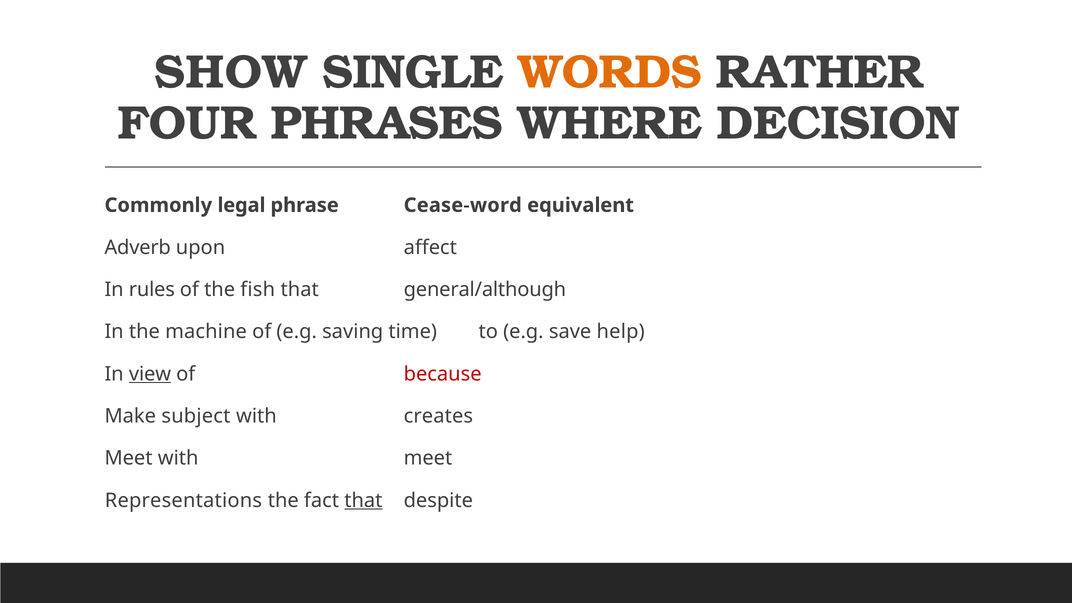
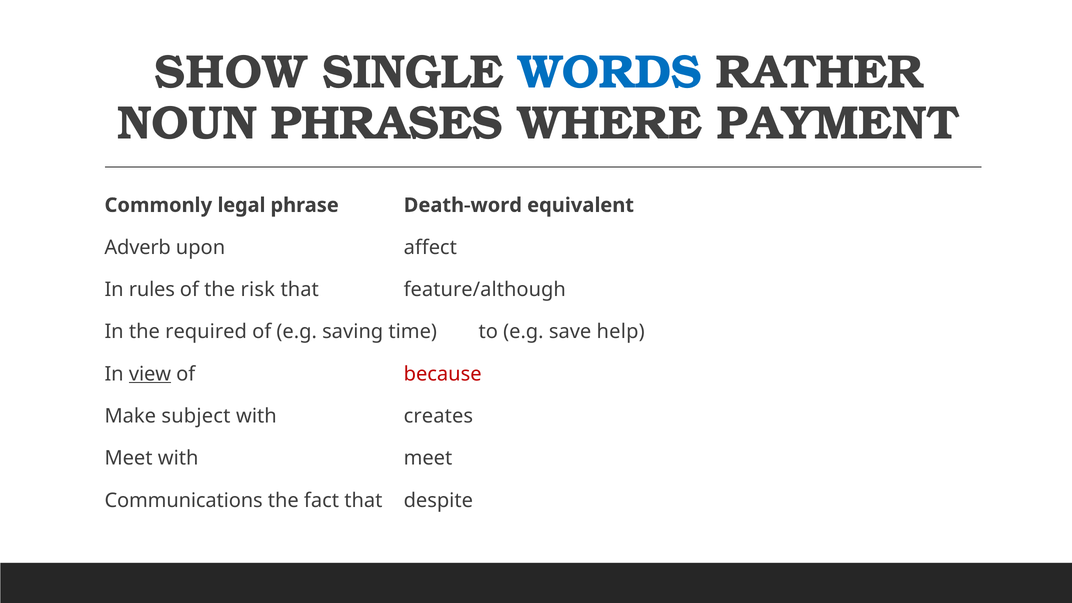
WORDS colour: orange -> blue (610, 72)
FOUR: FOUR -> NOUN (187, 123)
DECISION: DECISION -> PAYMENT (838, 123)
Cease-word: Cease-word -> Death-word (463, 205)
fish: fish -> risk (258, 290)
general/although: general/although -> feature/although (485, 290)
machine: machine -> required (206, 332)
Representations: Representations -> Communications (184, 500)
that underline: present -> none (363, 500)
